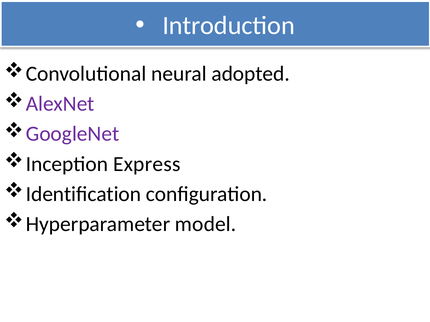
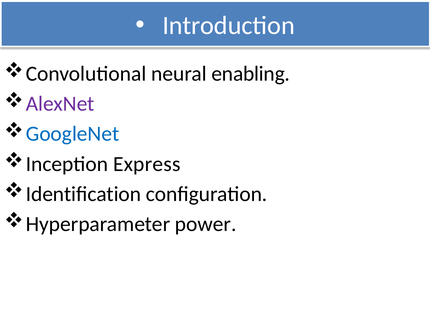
adopted: adopted -> enabling (251, 74)
GoogleNet colour: purple -> blue (73, 134)
model: model -> power (206, 224)
